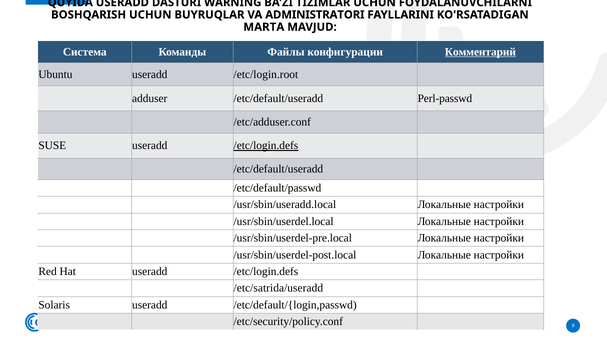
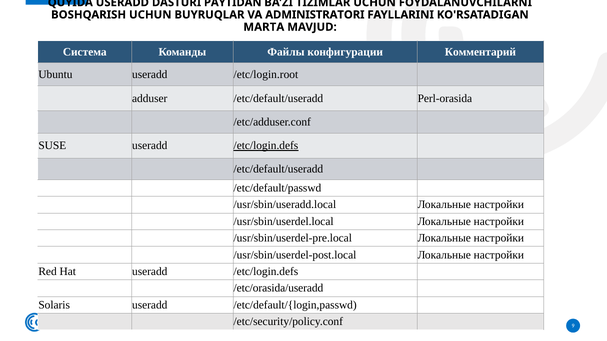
WARNING: WARNING -> PAYTIDAN (233, 2)
Комментарий underline: present -> none (480, 52)
Perl-passwd: Perl-passwd -> Perl-orasida (445, 98)
/etc/satrida/useradd: /etc/satrida/useradd -> /etc/orasida/useradd (278, 289)
